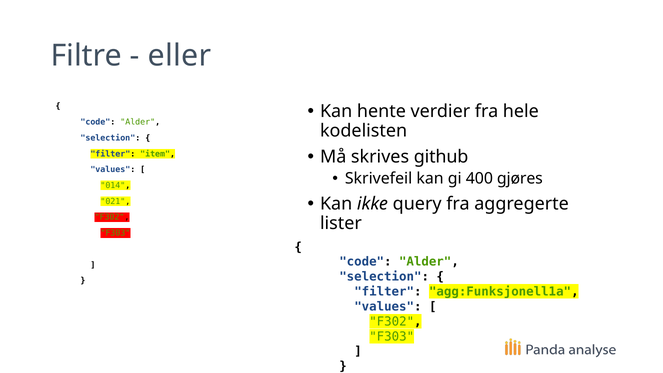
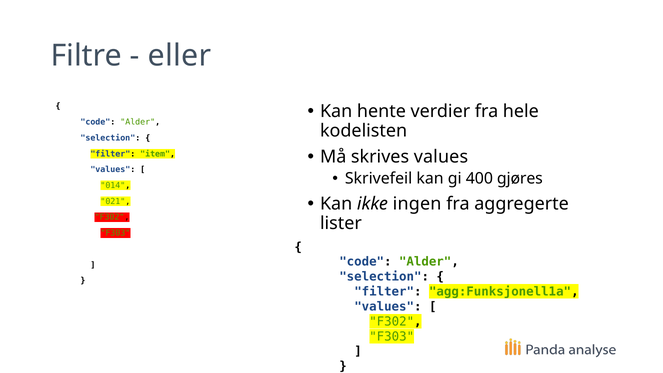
skrives github: github -> values (441, 157)
query: query -> ingen (417, 204)
